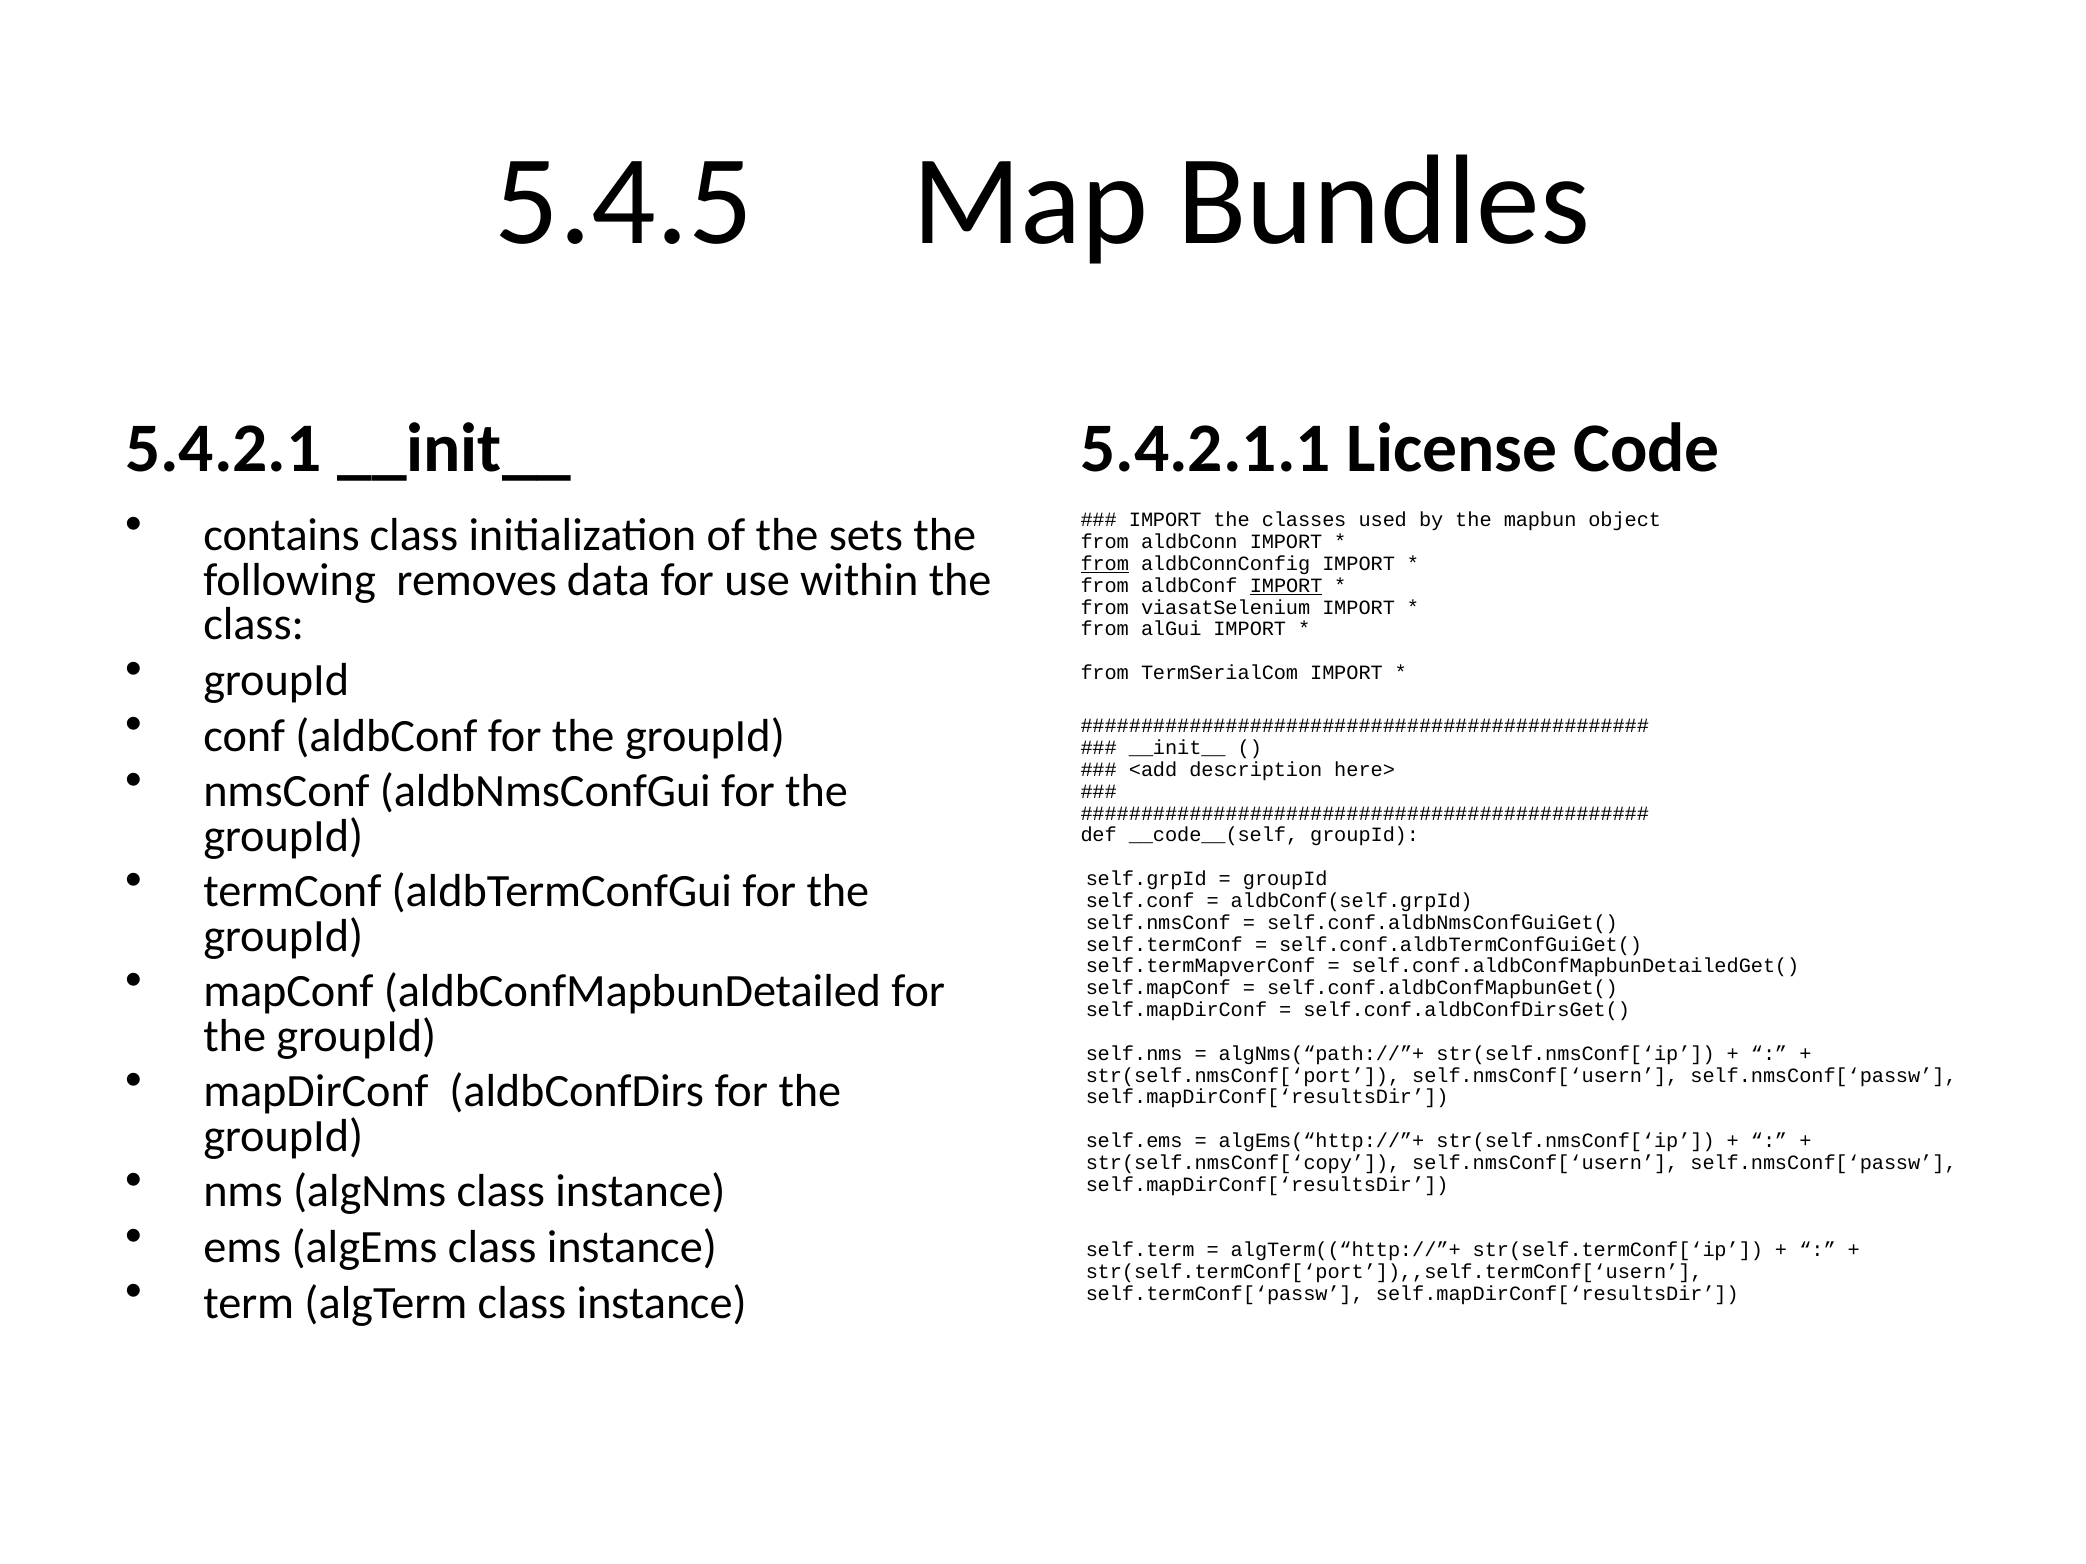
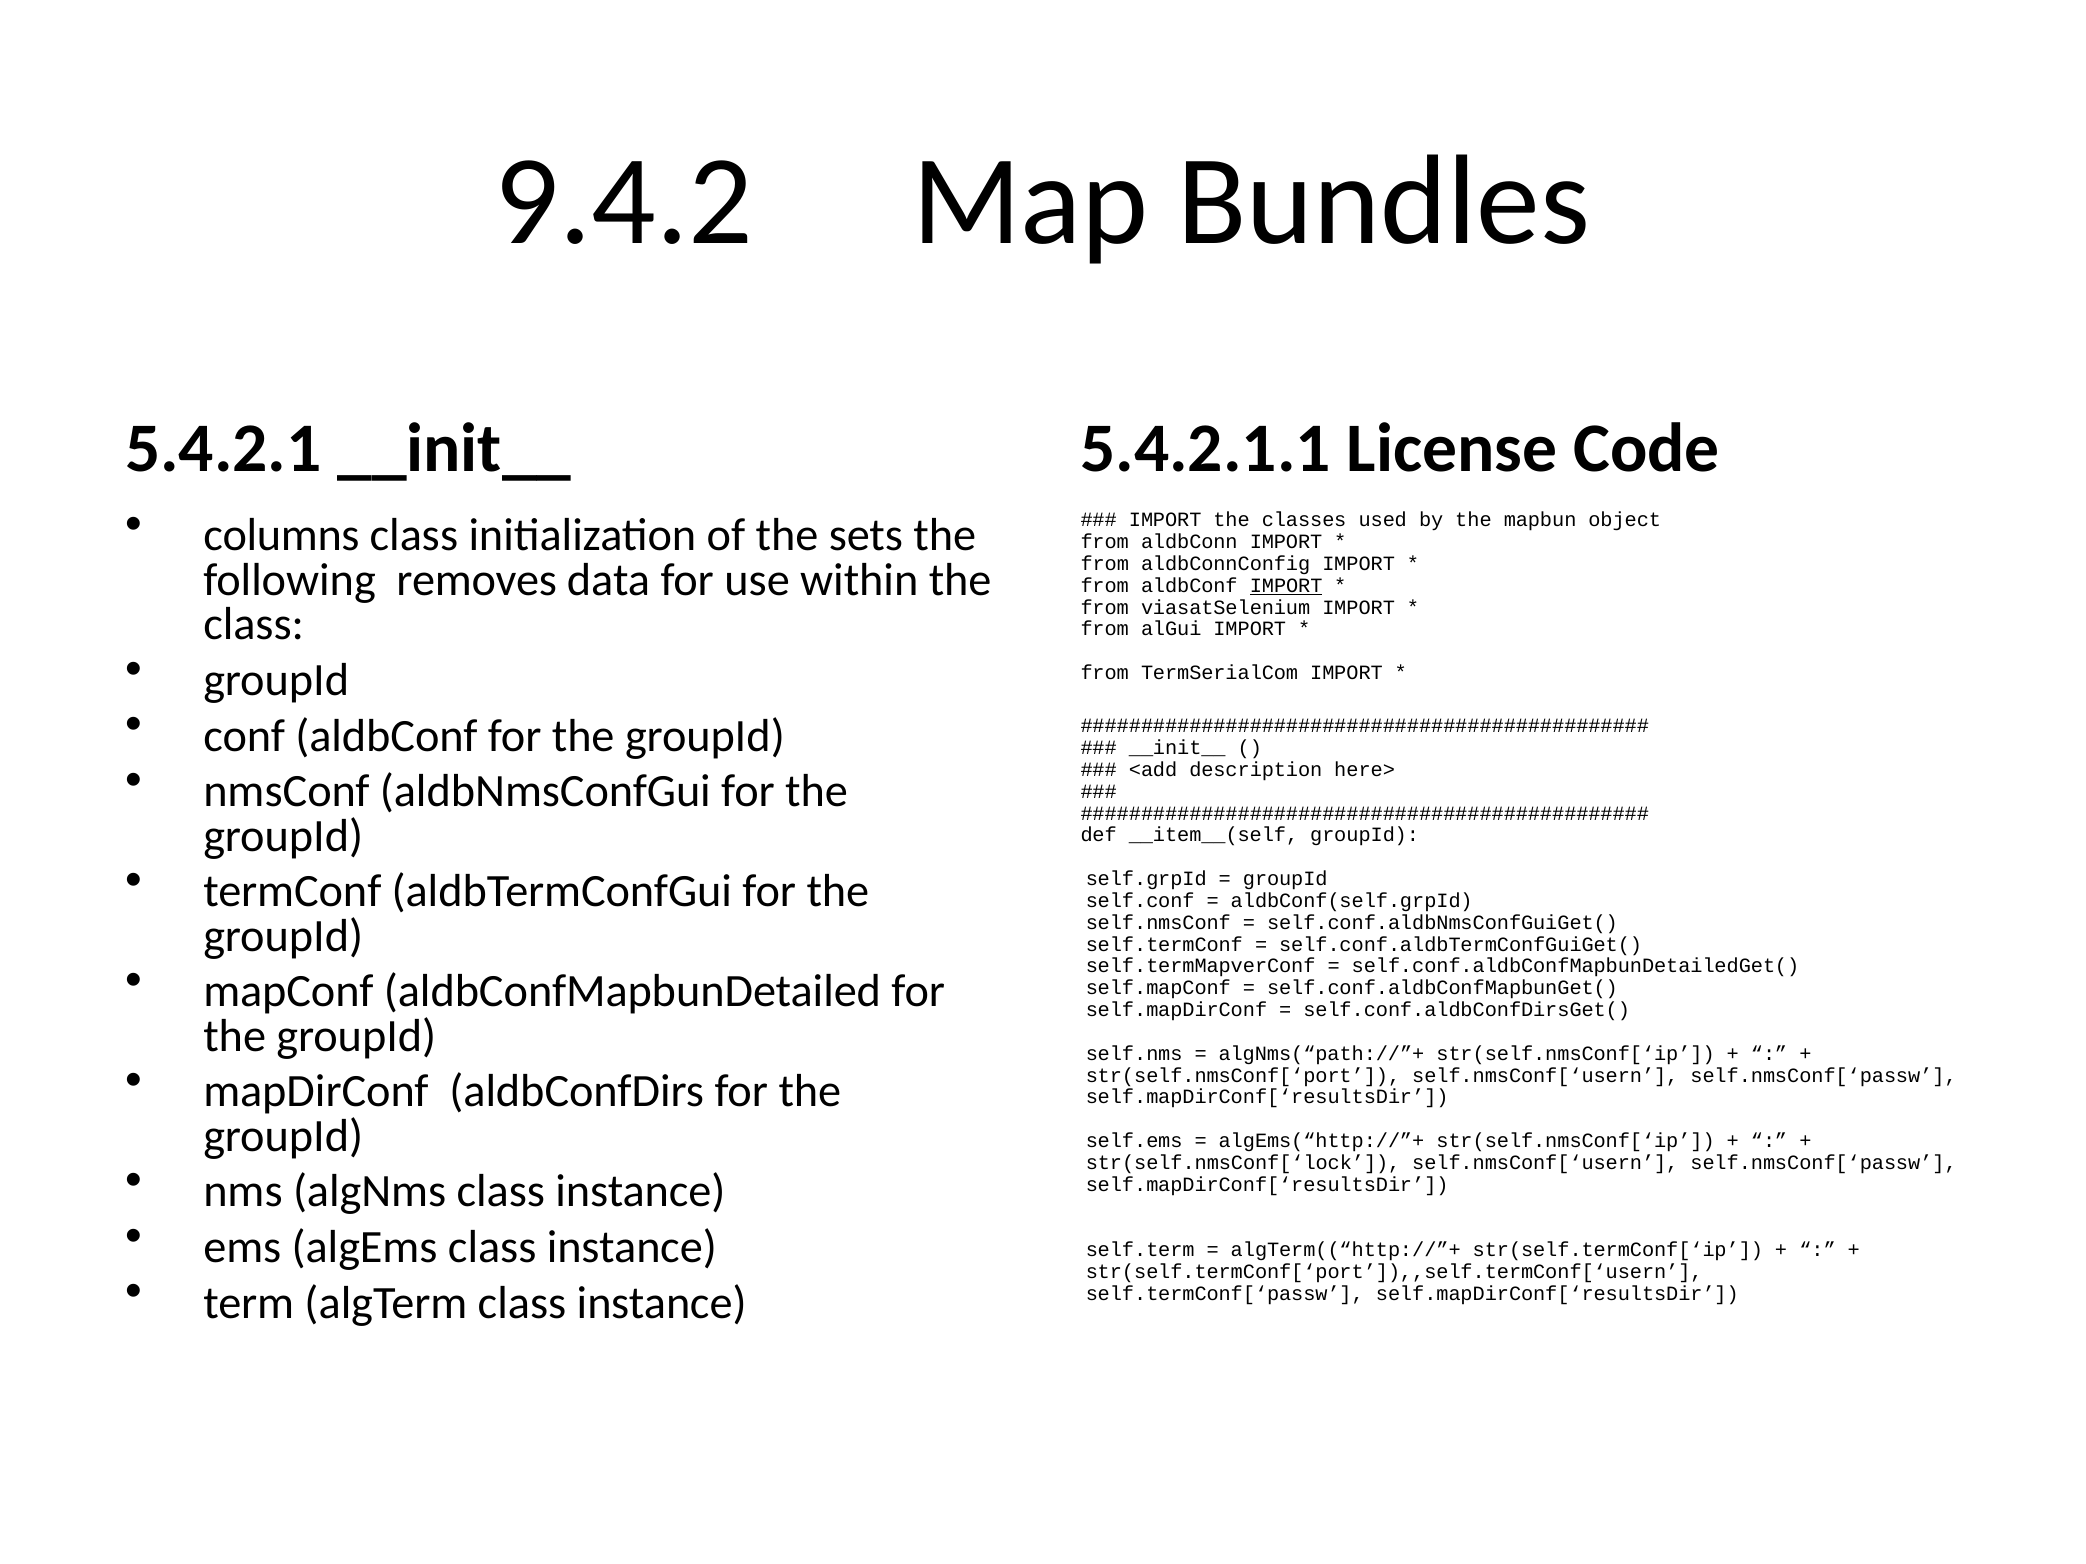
5.4.5: 5.4.5 -> 9.4.2 (624, 202)
contains: contains -> columns (282, 536)
from underline: present -> none (1105, 564)
__code__(self: __code__(self -> __item__(self (1213, 836)
str(self.nmsConf[‘copy: str(self.nmsConf[‘copy -> str(self.nmsConf[‘lock (1243, 1163)
